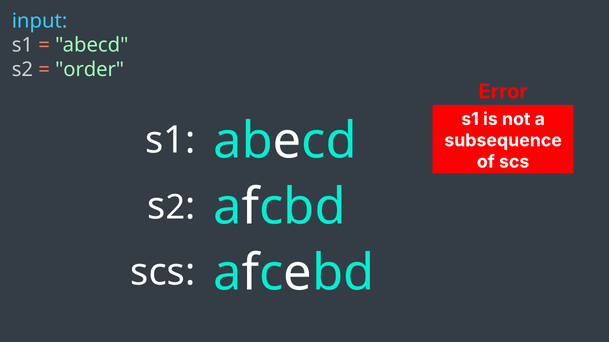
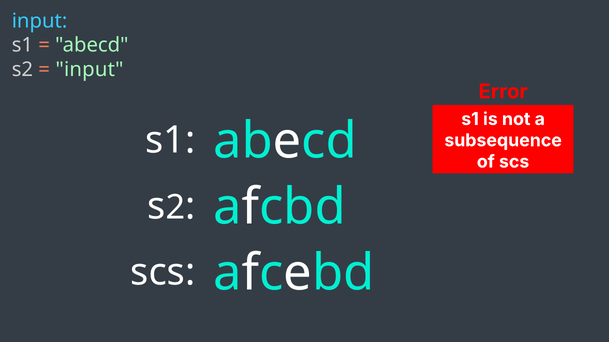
order: order -> input (89, 70)
